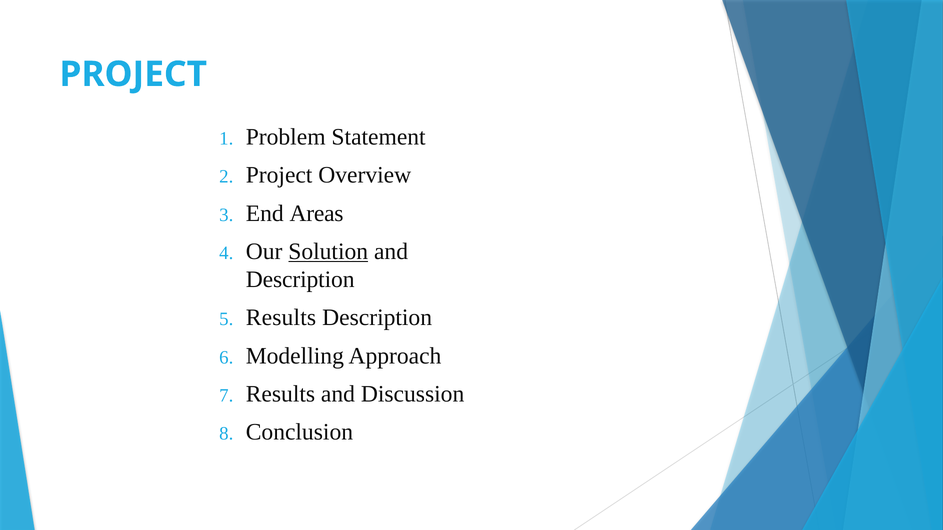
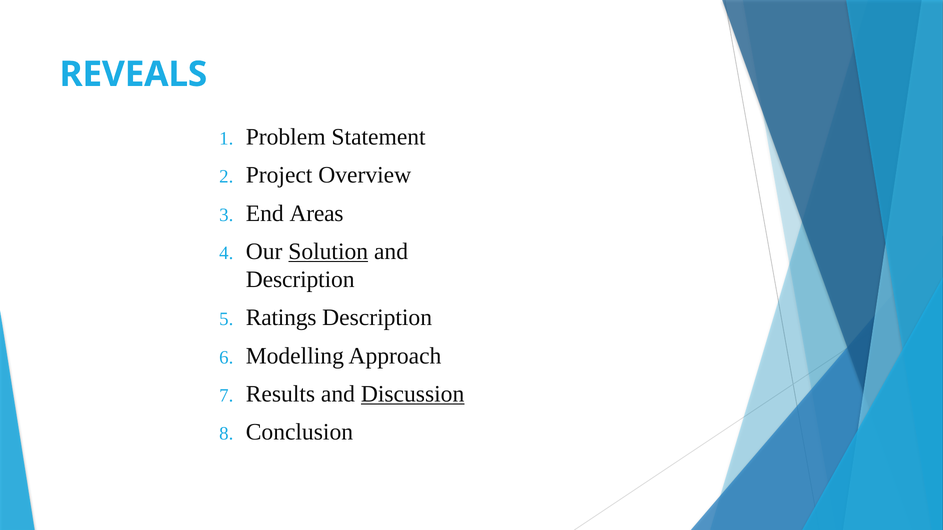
PROJECT: PROJECT -> REVEALS (133, 74)
Results: Results -> Ratings (281, 318)
Discussion underline: none -> present (413, 394)
